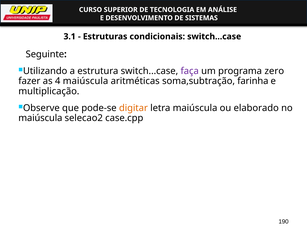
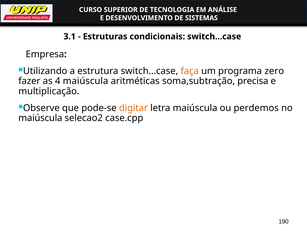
Seguinte: Seguinte -> Empresa (45, 54)
faça colour: purple -> orange (190, 71)
farinha: farinha -> precisa (253, 81)
elaborado: elaborado -> perdemos (256, 108)
